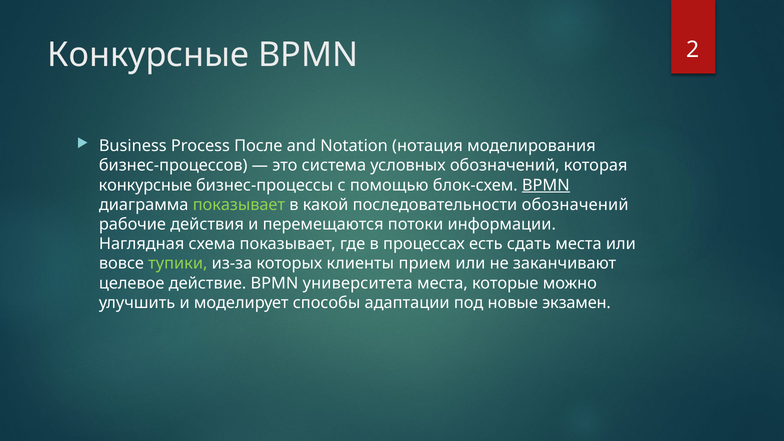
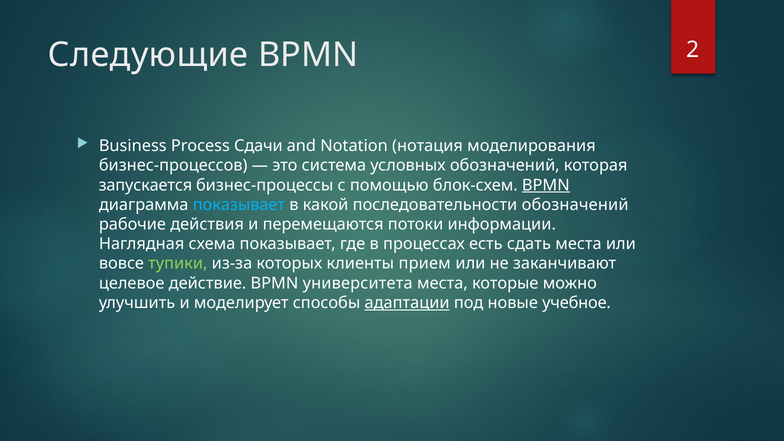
Конкурсные: Конкурсные -> Следующие (148, 55)
После: После -> Сдачи (258, 146)
конкурсные: конкурсные -> запускается (145, 185)
показывает colour: light green -> light blue (239, 205)
адаптации underline: none -> present (407, 303)
экзамен: экзамен -> учебное (577, 303)
